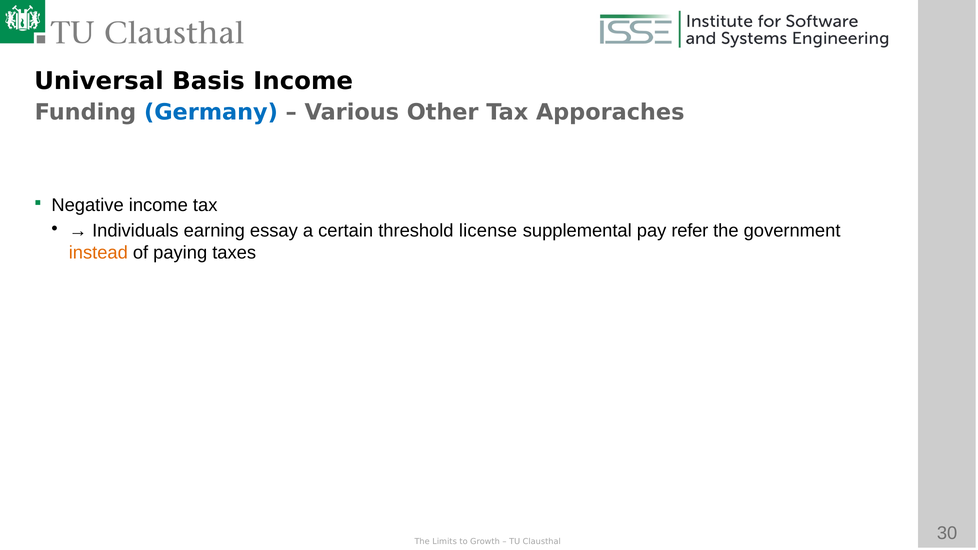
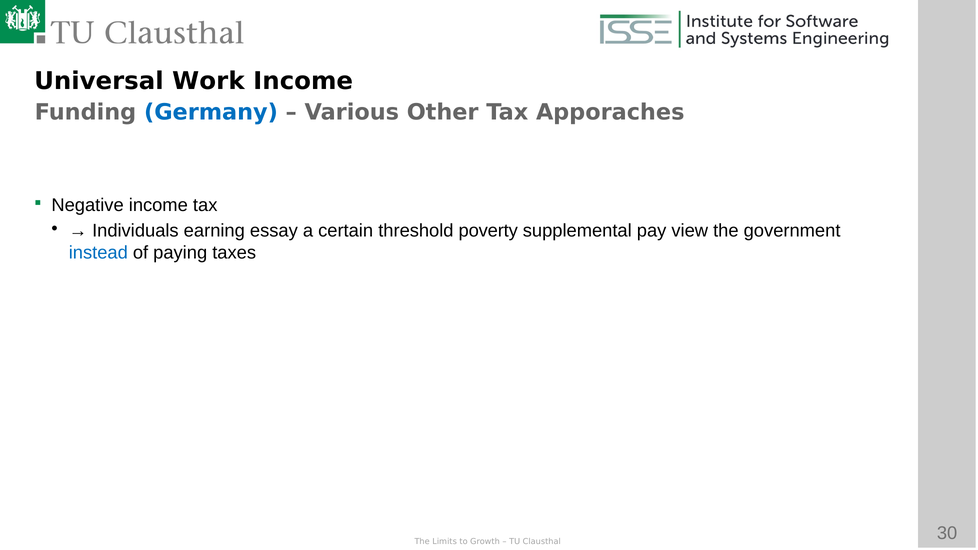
Basis: Basis -> Work (208, 81)
license: license -> poverty (488, 231)
refer: refer -> view (690, 231)
instead colour: orange -> blue (98, 253)
